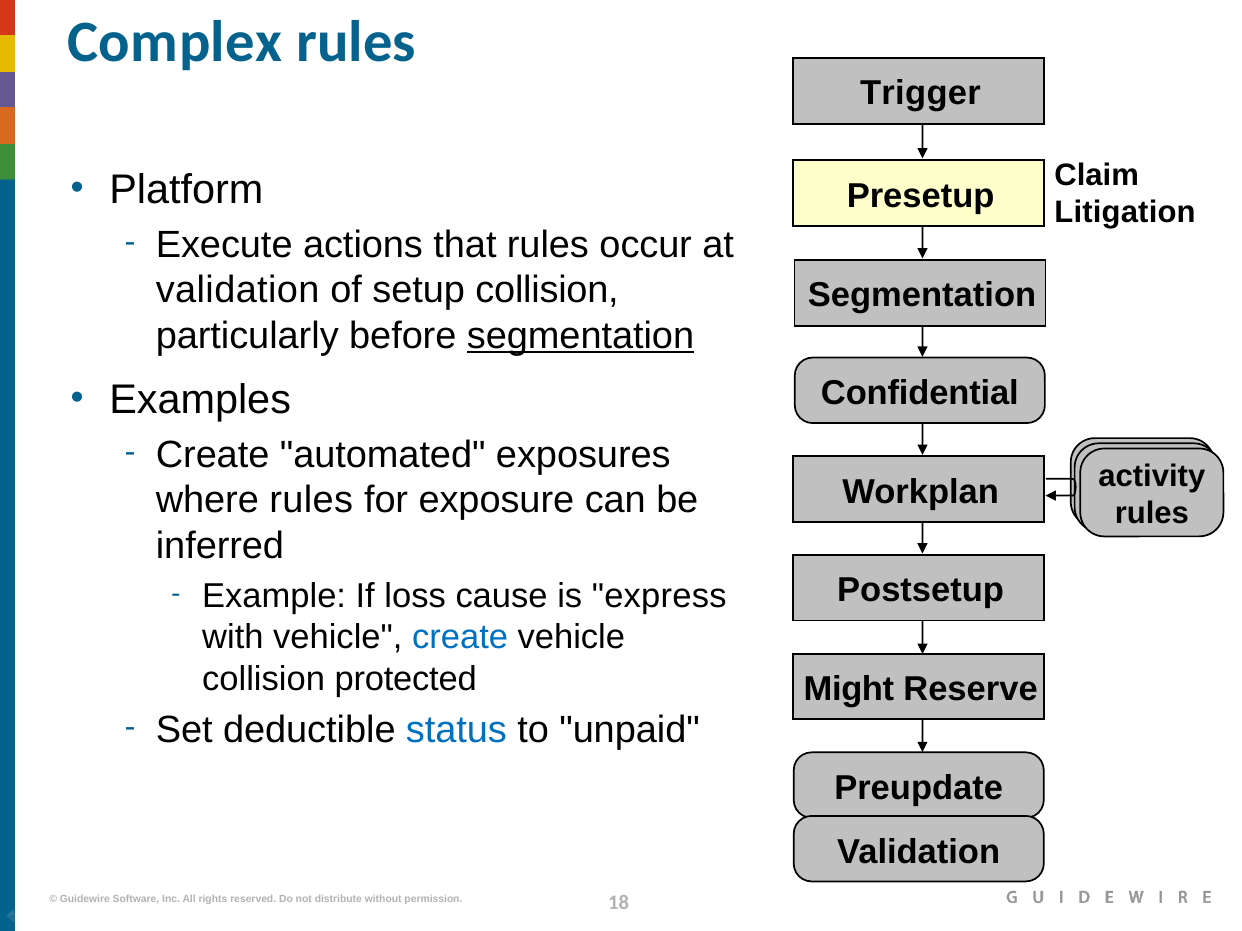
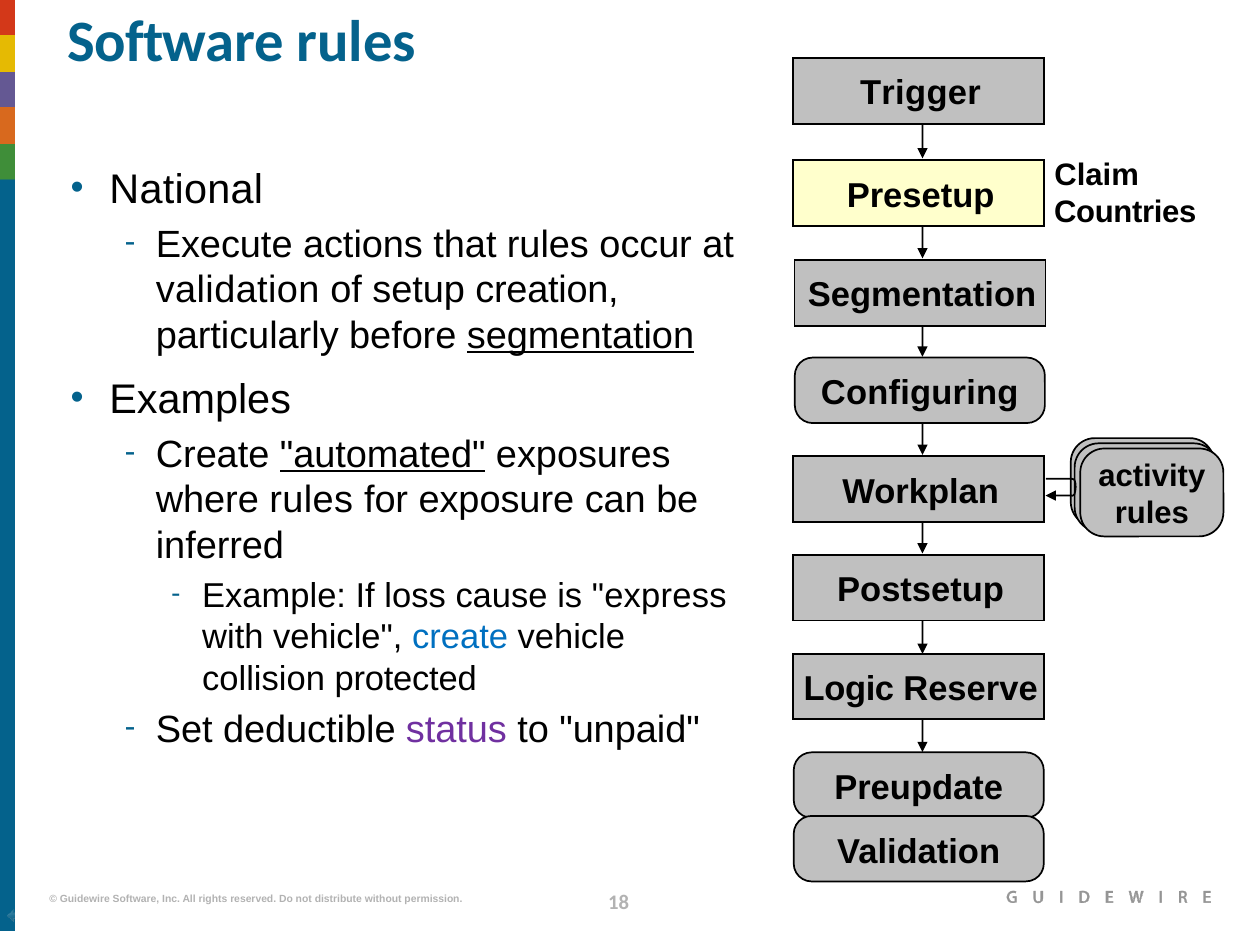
Complex: Complex -> Software (176, 42)
Platform: Platform -> National (186, 190)
Litigation: Litigation -> Countries (1125, 212)
setup collision: collision -> creation (547, 290)
Confidential: Confidential -> Configuring (920, 394)
automated underline: none -> present (383, 455)
Might: Might -> Logic (849, 689)
status colour: blue -> purple (456, 730)
